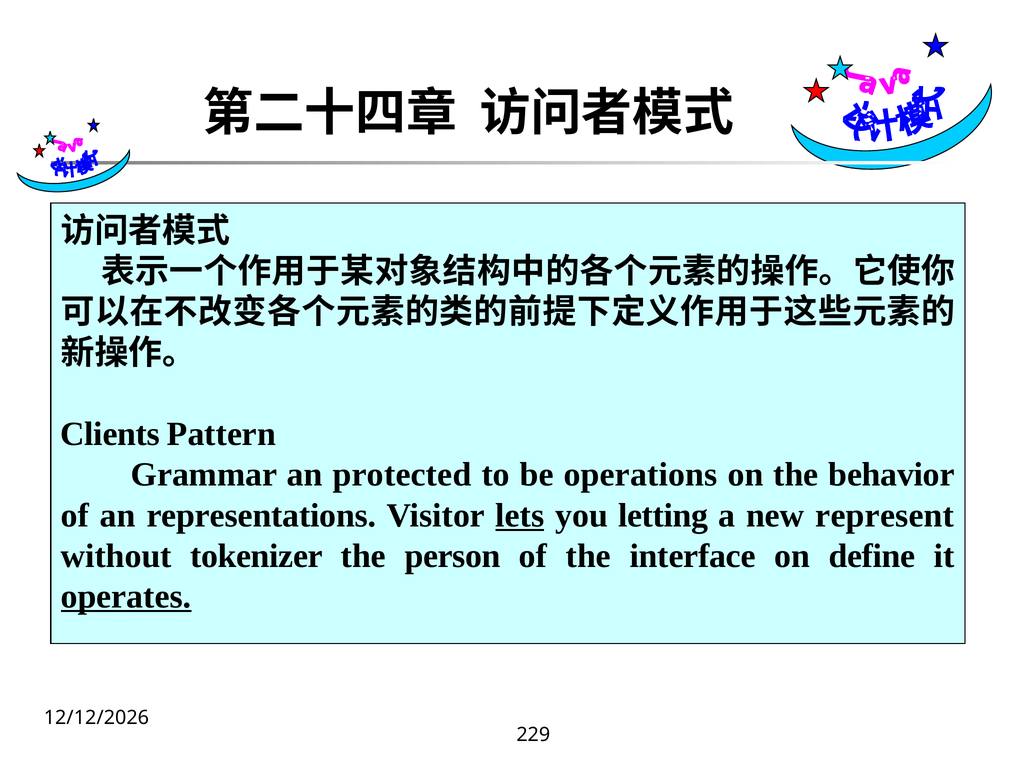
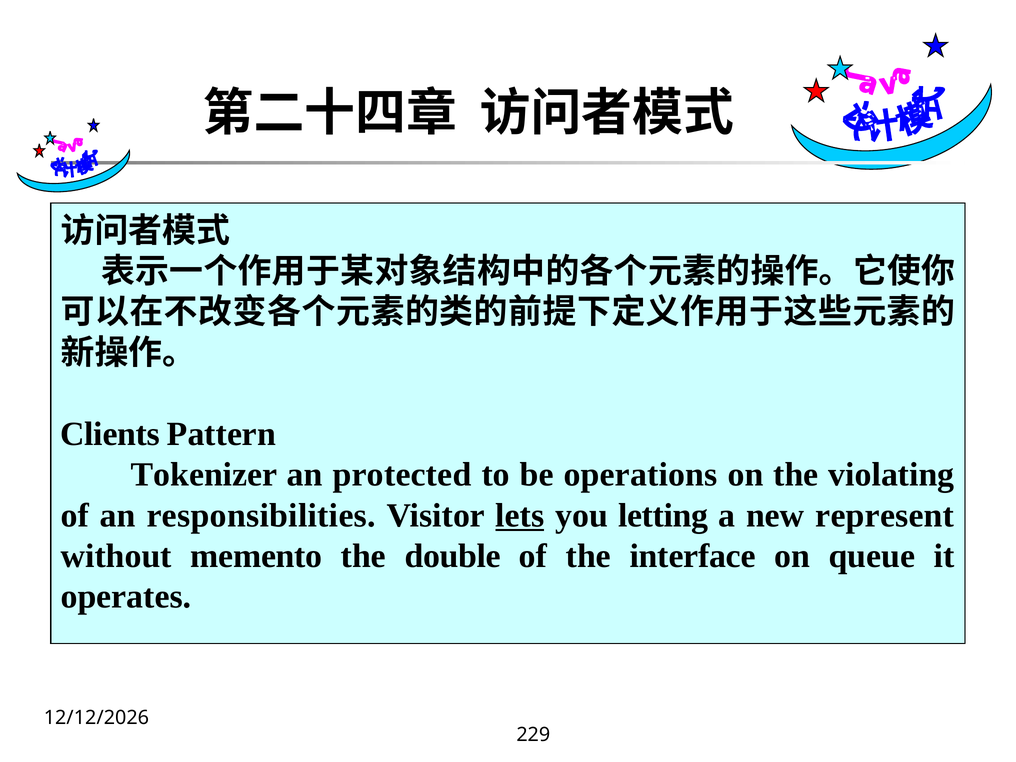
Grammar: Grammar -> Tokenizer (204, 475)
behavior: behavior -> violating (891, 475)
representations: representations -> responsibilities (261, 515)
tokenizer: tokenizer -> memento (256, 556)
person: person -> double (453, 556)
define: define -> queue (872, 556)
operates underline: present -> none (126, 597)
